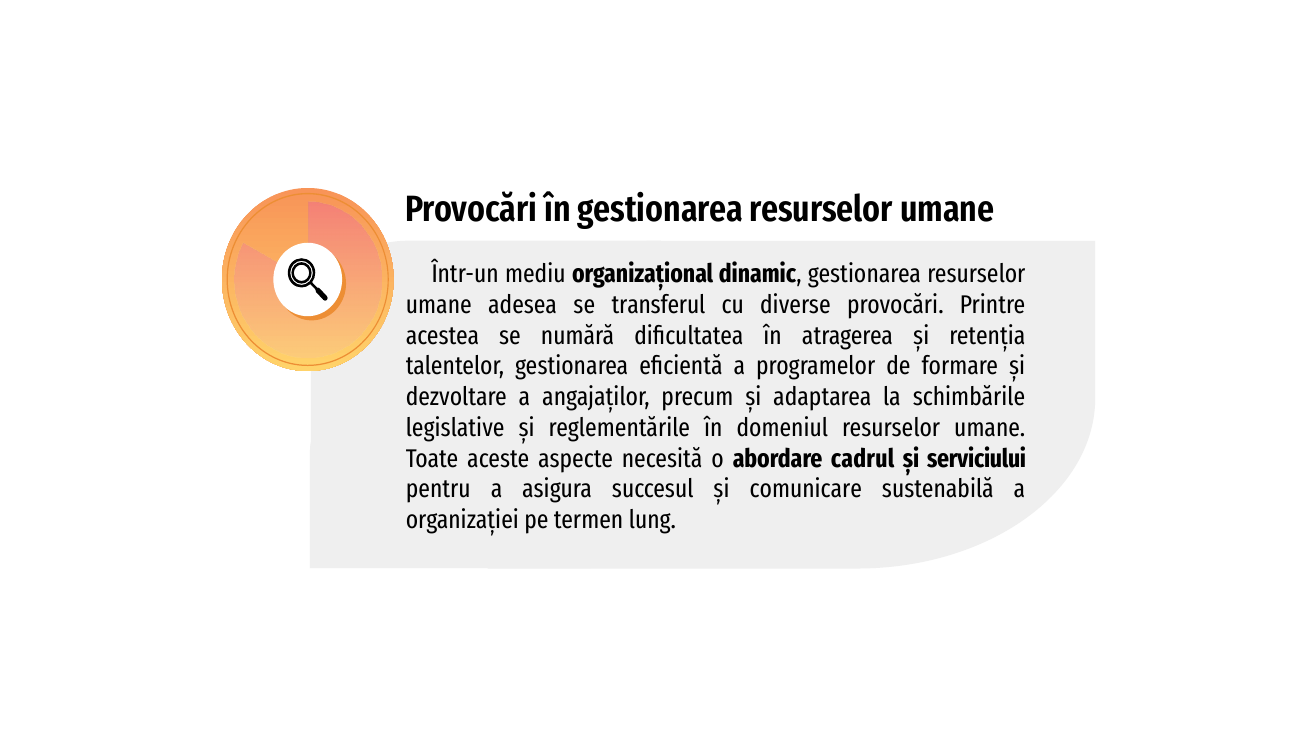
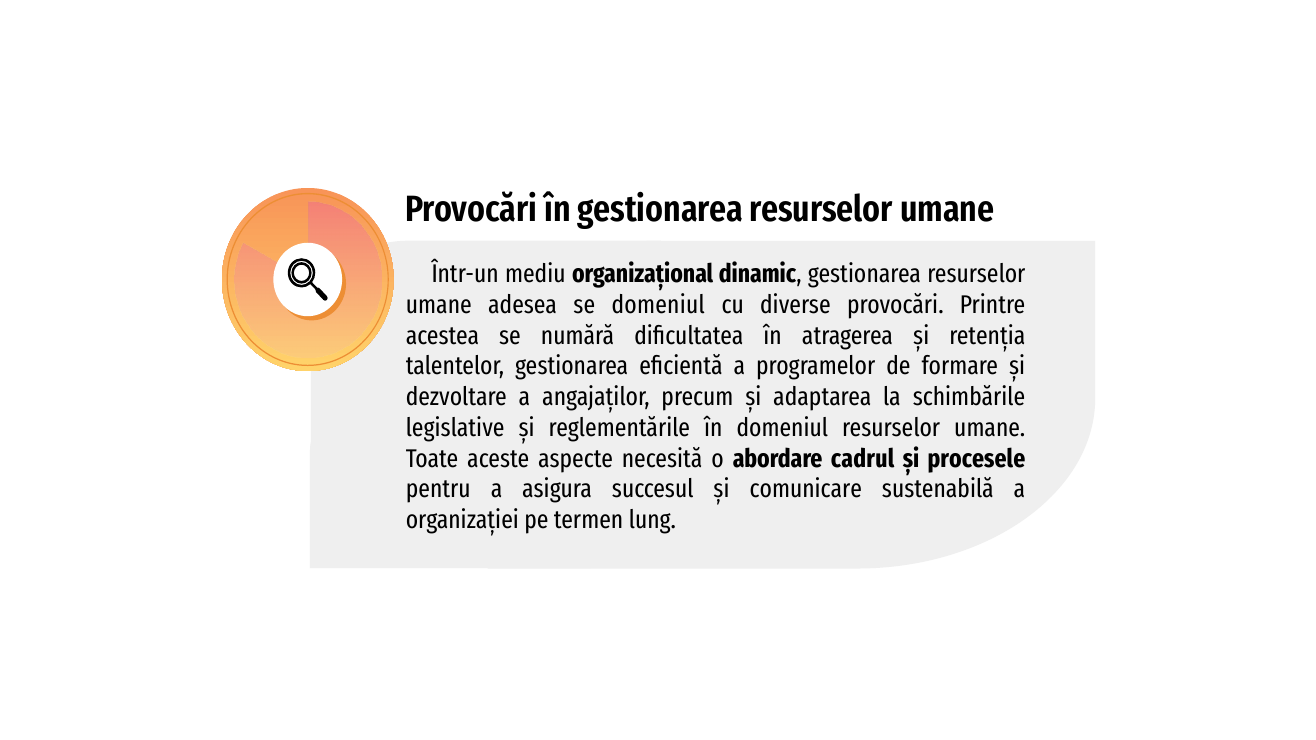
se transferul: transferul -> domeniul (658, 305)
serviciului: serviciului -> procesele (976, 459)
